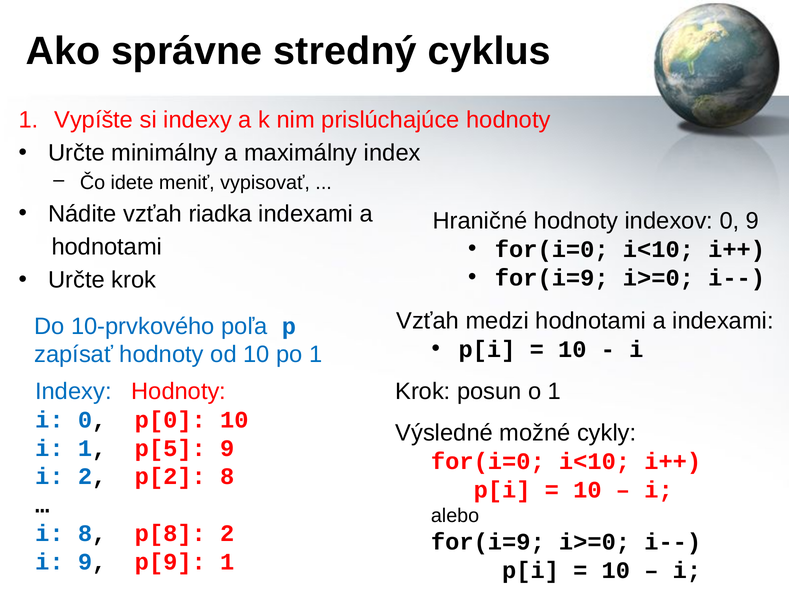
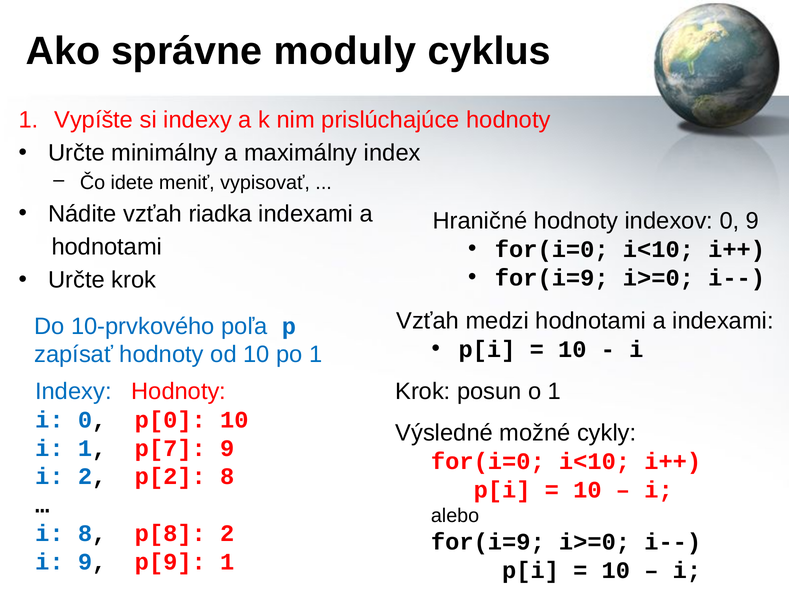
stredný: stredný -> moduly (345, 51)
p[5: p[5 -> p[7 (170, 448)
